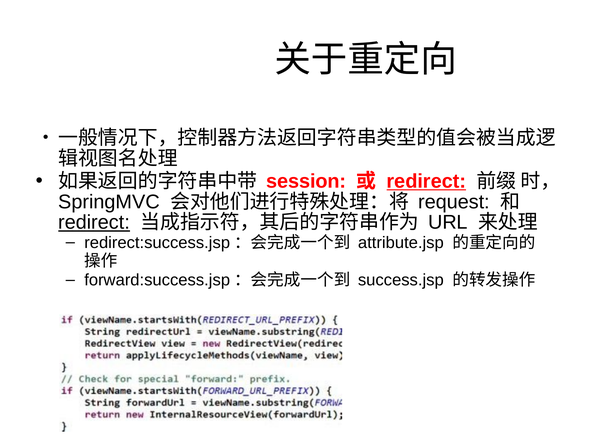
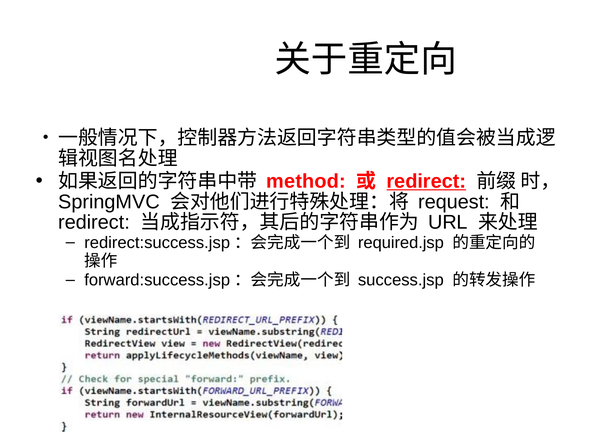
session: session -> method (306, 181)
redirect underline: present -> none (94, 222)
attribute.jsp: attribute.jsp -> required.jsp (401, 242)
